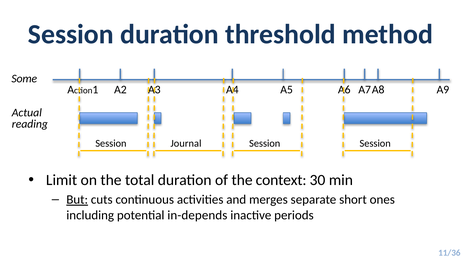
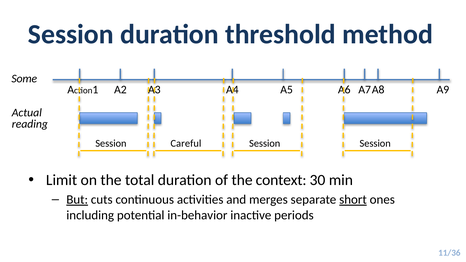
Journal: Journal -> Careful (186, 143)
short underline: none -> present (353, 200)
in-depends: in-depends -> in-behavior (197, 215)
